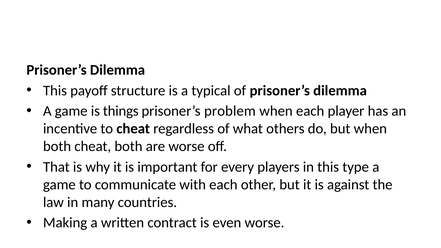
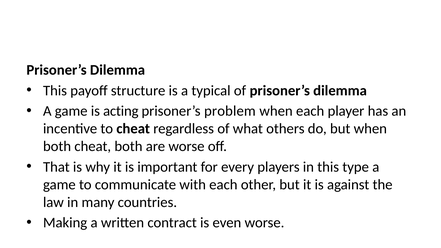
things: things -> acting (121, 111)
